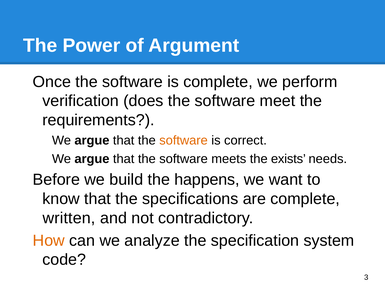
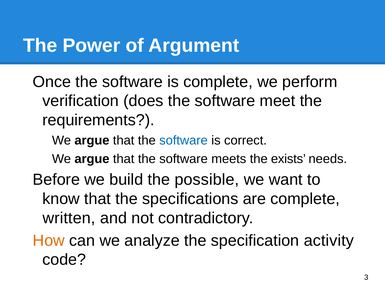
software colour: orange -> blue (184, 141)
happens: happens -> possible (207, 180)
system: system -> activity (329, 241)
